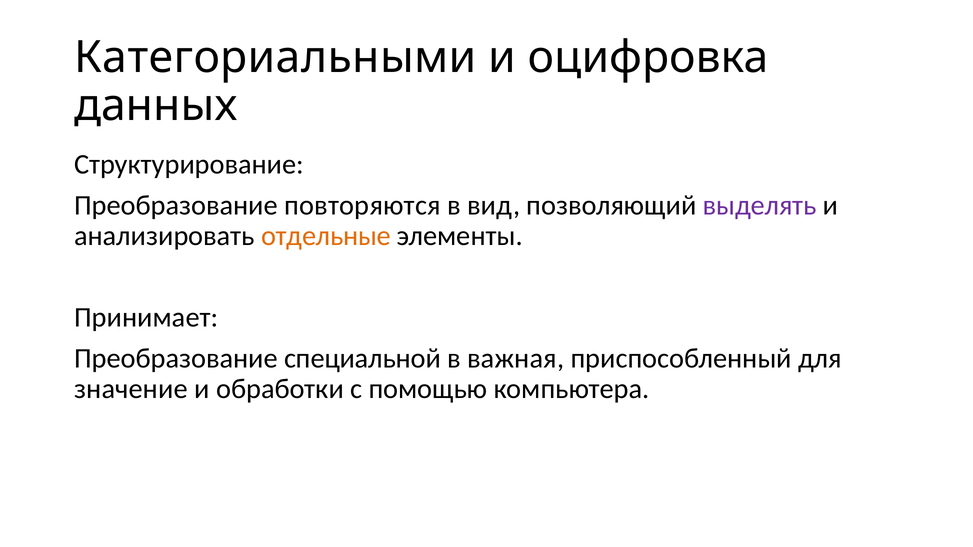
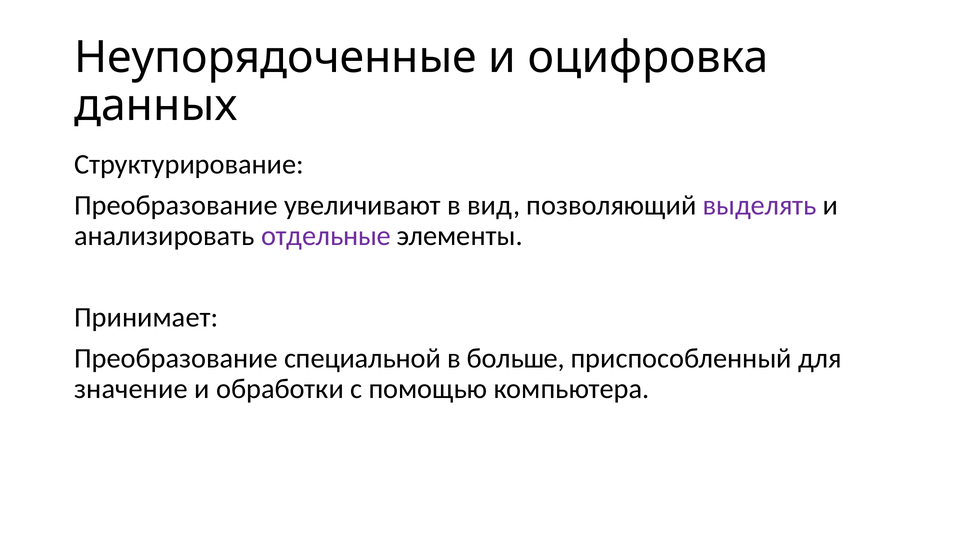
Категориальными: Категориальными -> Неупорядоченные (276, 58)
повторяются: повторяются -> увеличивают (363, 205)
отдельные colour: orange -> purple (326, 236)
важная: важная -> больше (516, 358)
